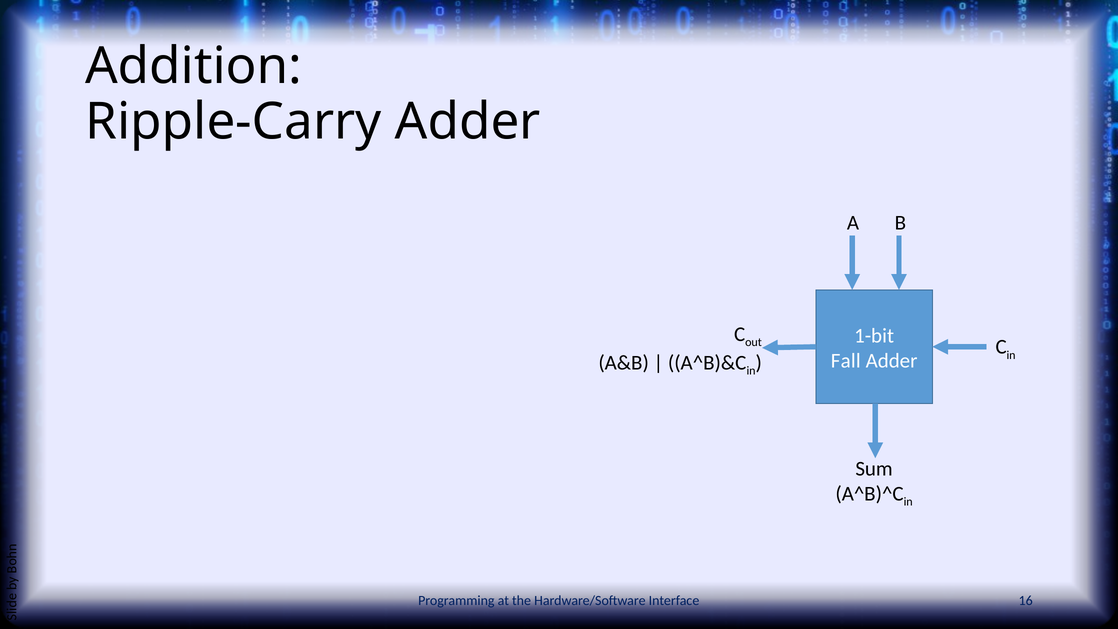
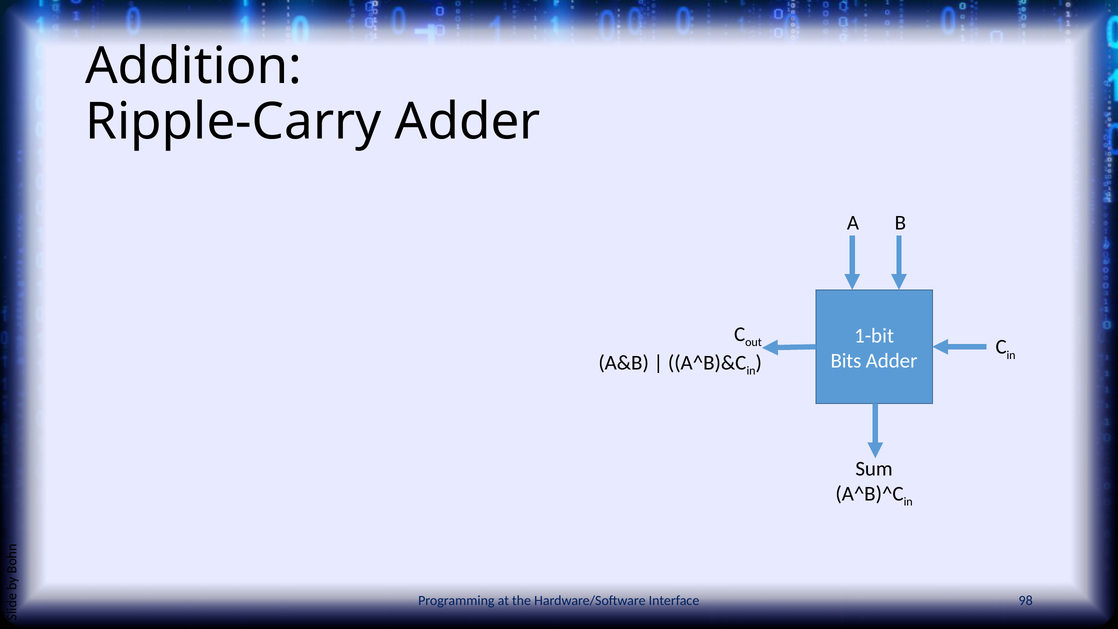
Fall: Fall -> Bits (846, 361)
16: 16 -> 98 (1026, 600)
